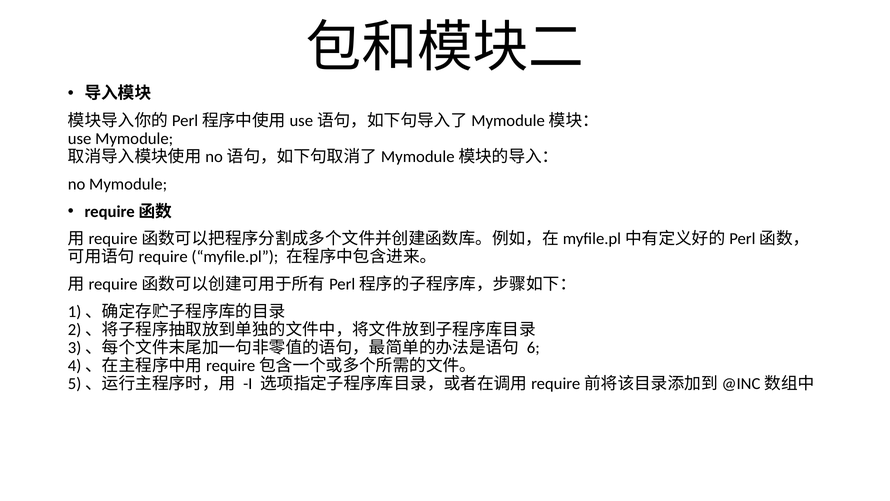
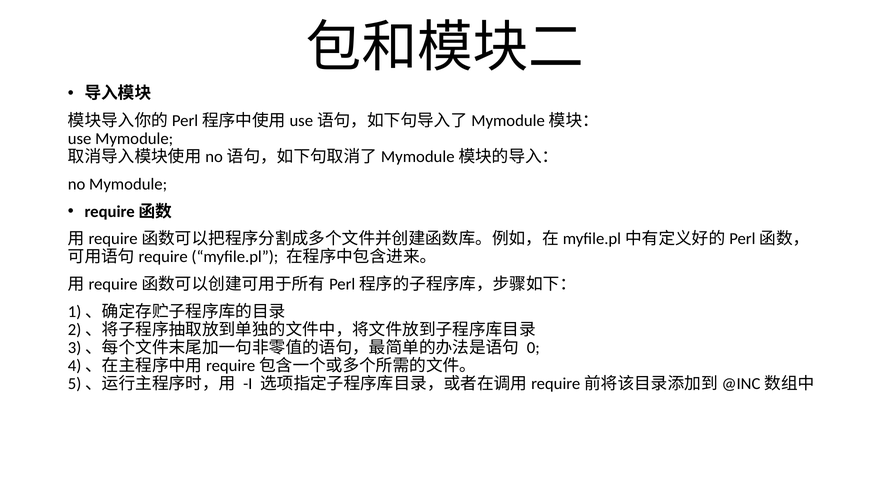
6: 6 -> 0 (533, 347)
